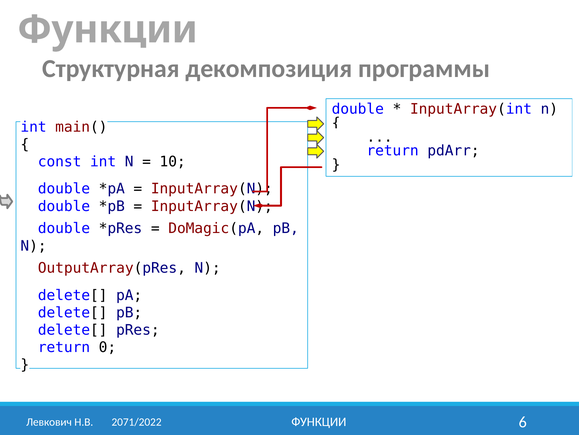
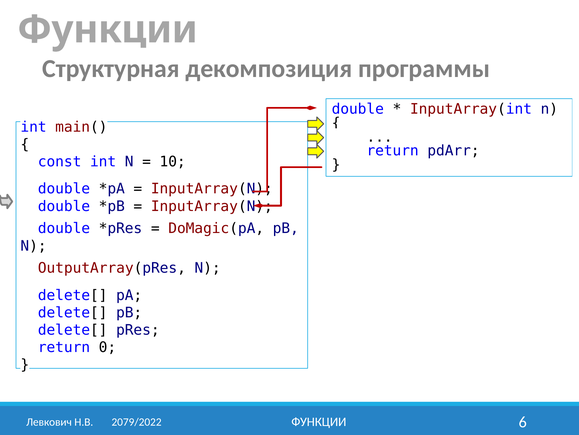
2071/2022: 2071/2022 -> 2079/2022 (137, 421)
